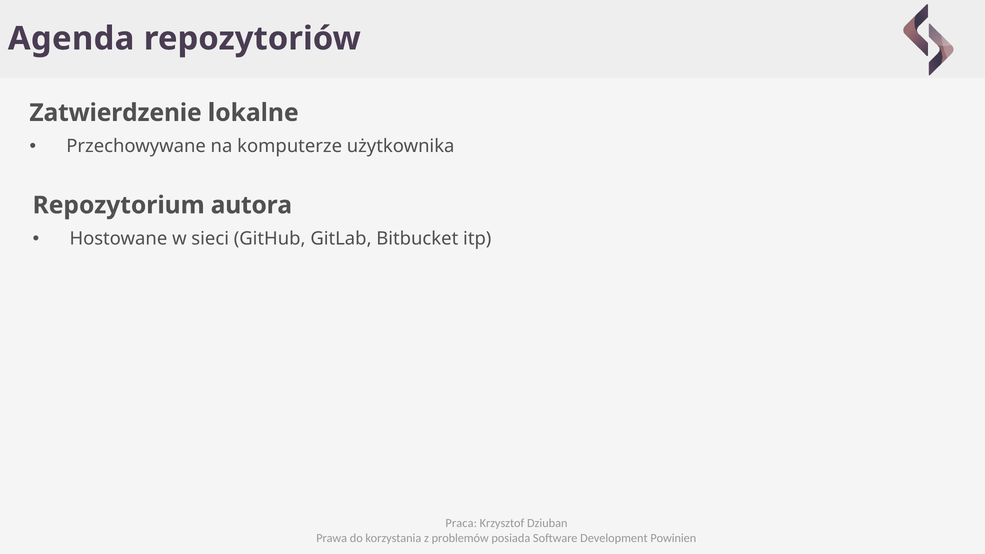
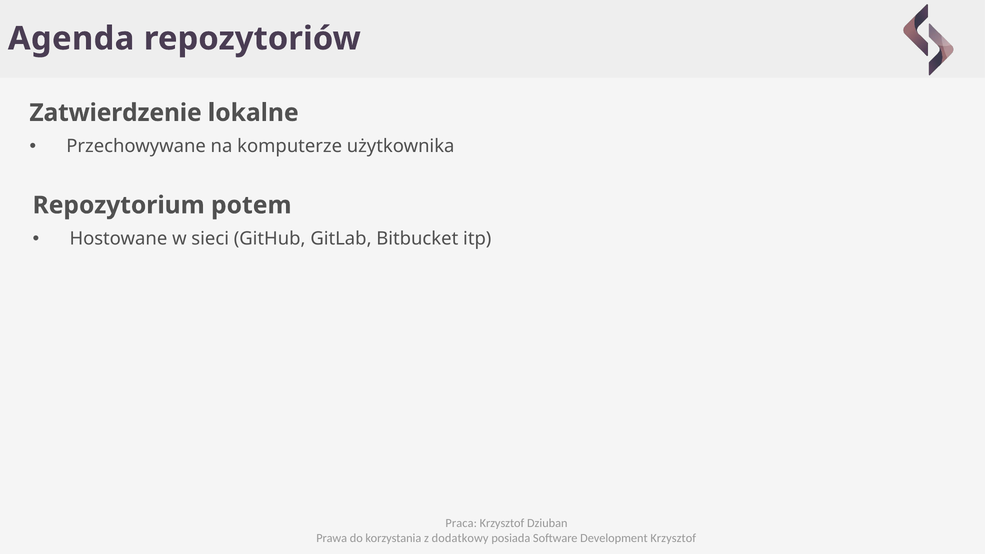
autora: autora -> potem (251, 205)
problemów: problemów -> dodatkowy (460, 538)
Development Powinien: Powinien -> Krzysztof (673, 538)
